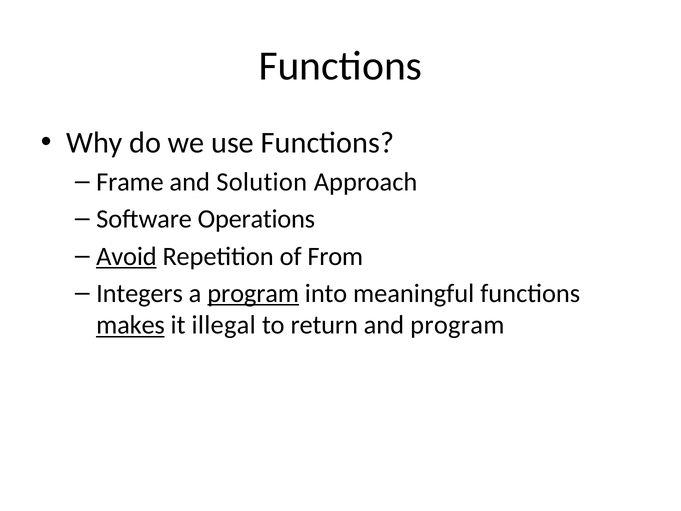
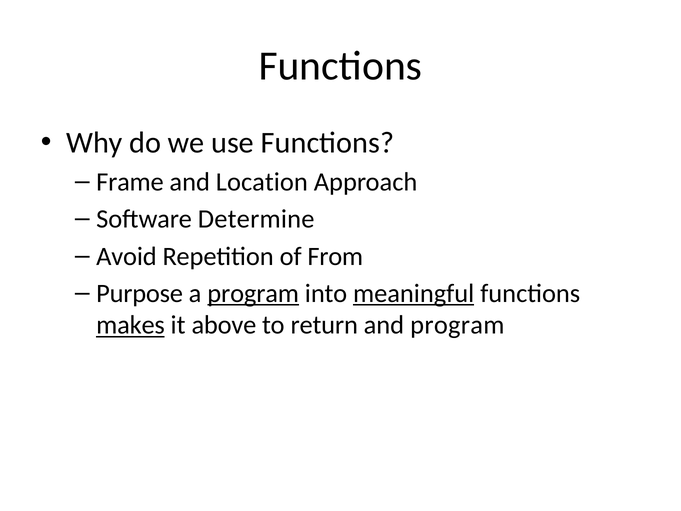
Solution: Solution -> Location (262, 182)
Operations: Operations -> Determine (256, 219)
Avoid underline: present -> none (126, 256)
Integers: Integers -> Purpose (140, 293)
meaningful underline: none -> present (414, 293)
illegal: illegal -> above (224, 325)
